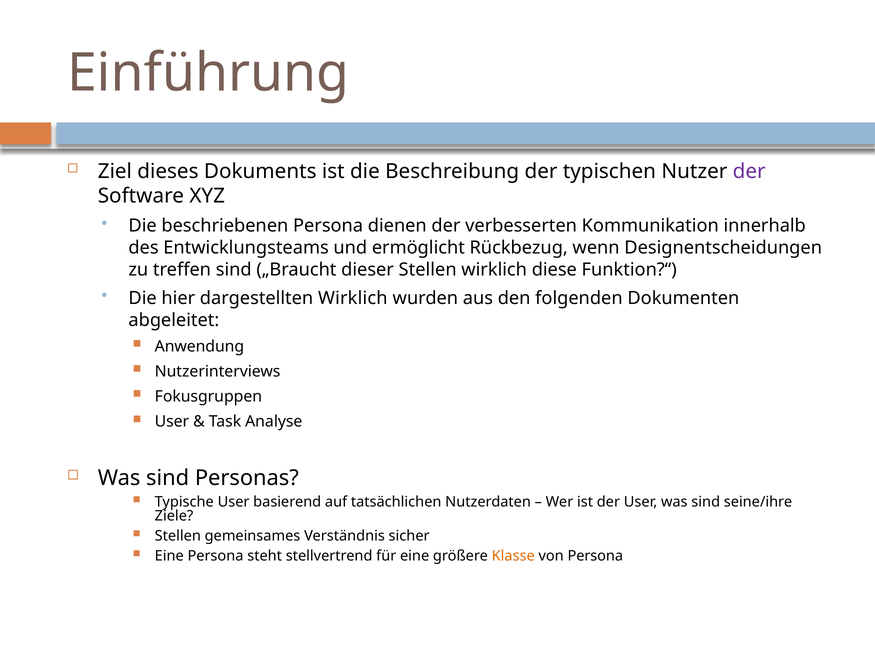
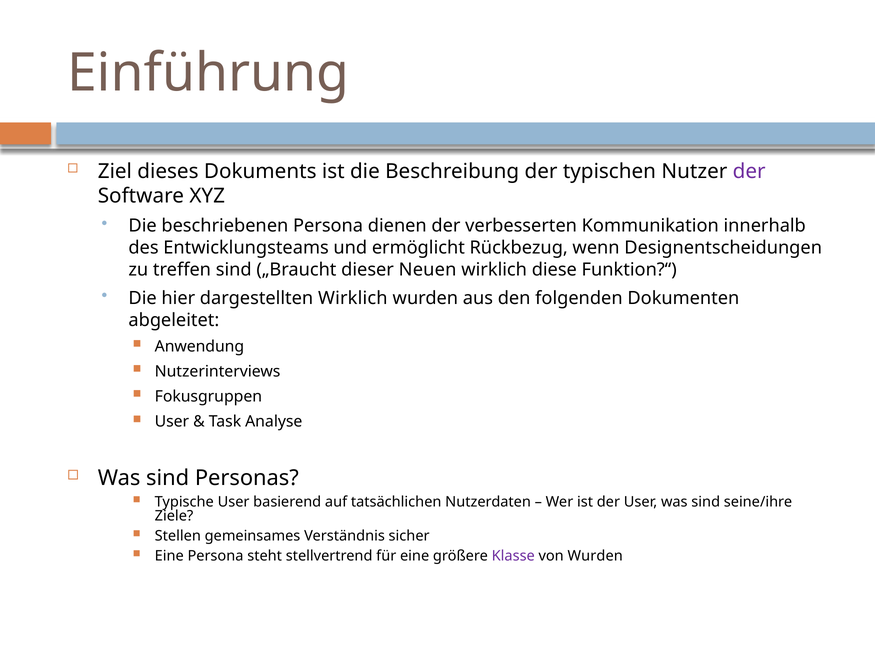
dieser Stellen: Stellen -> Neuen (428, 270)
Klasse colour: orange -> purple (513, 556)
von Persona: Persona -> Wurden (595, 556)
